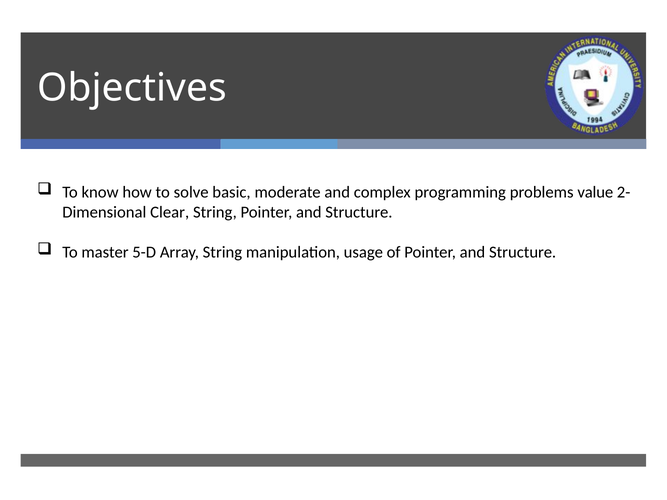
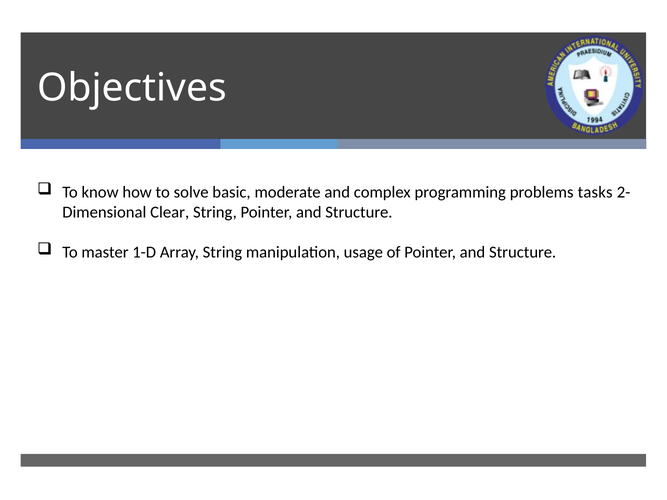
value: value -> tasks (595, 192)
5-D: 5-D -> 1-D (144, 252)
